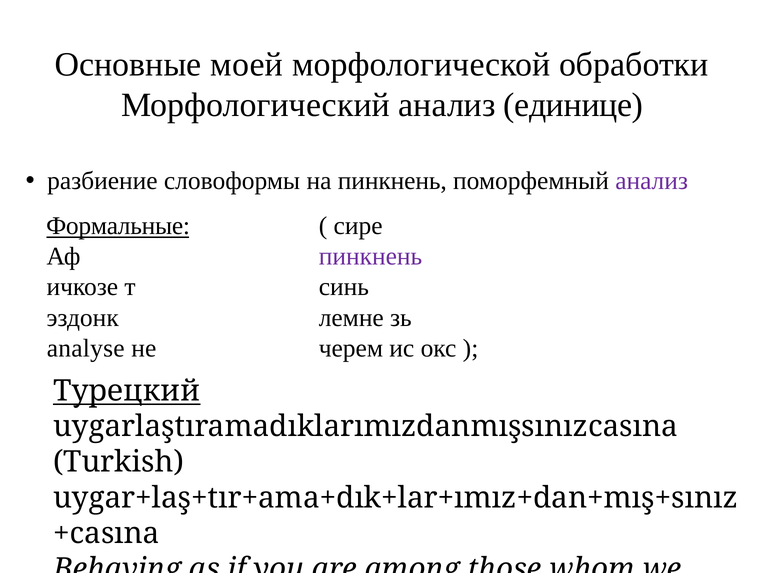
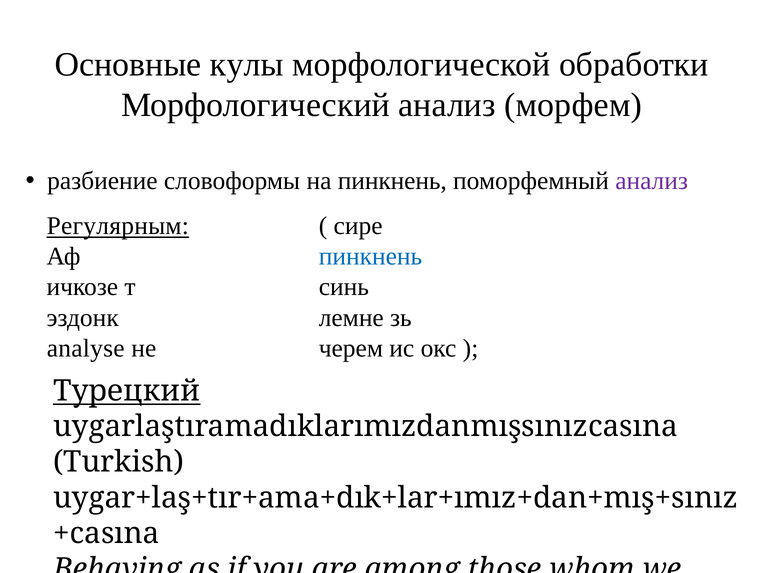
моей: моей -> кулы (247, 64)
единице: единице -> морфем (573, 105)
Формальные: Формальные -> Регулярным (118, 226)
пинкнень colour: purple -> blue (371, 257)
